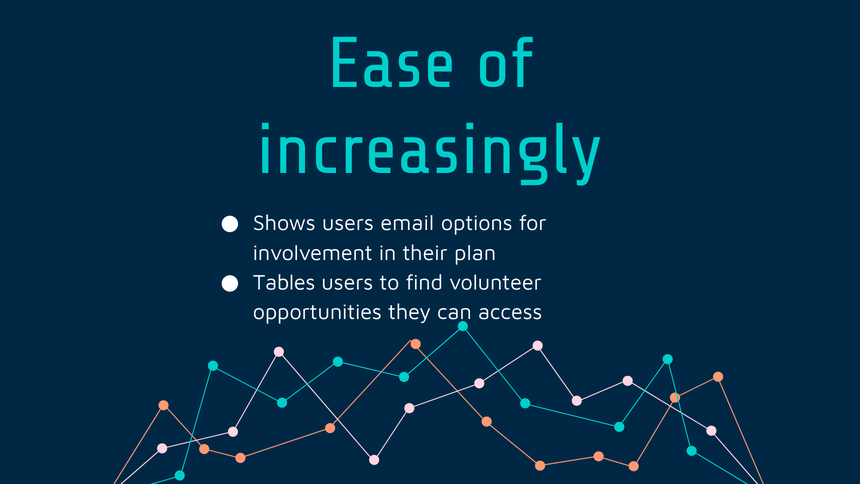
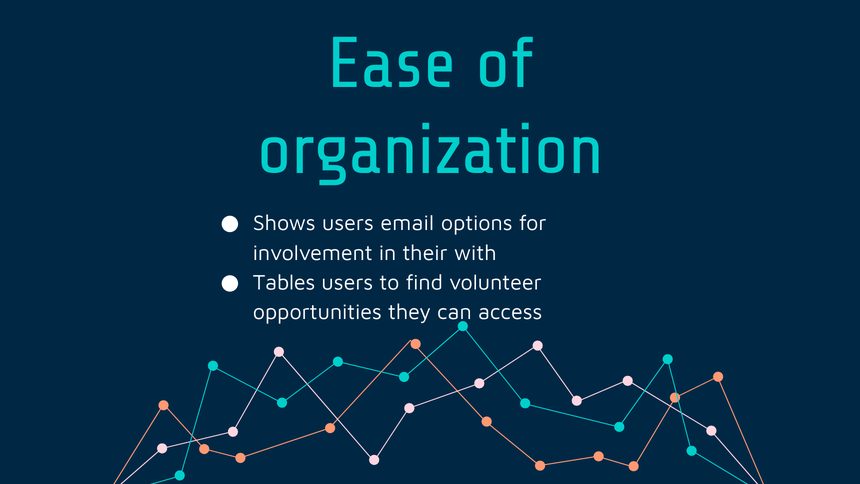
increasingly: increasingly -> organization (430, 150)
plan: plan -> with (475, 253)
